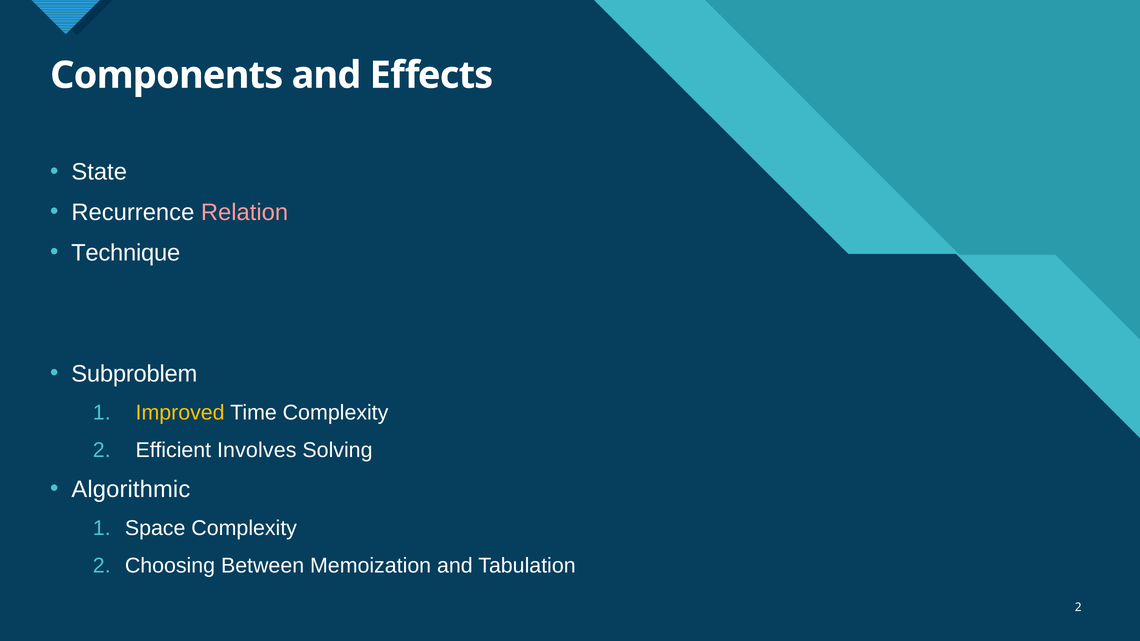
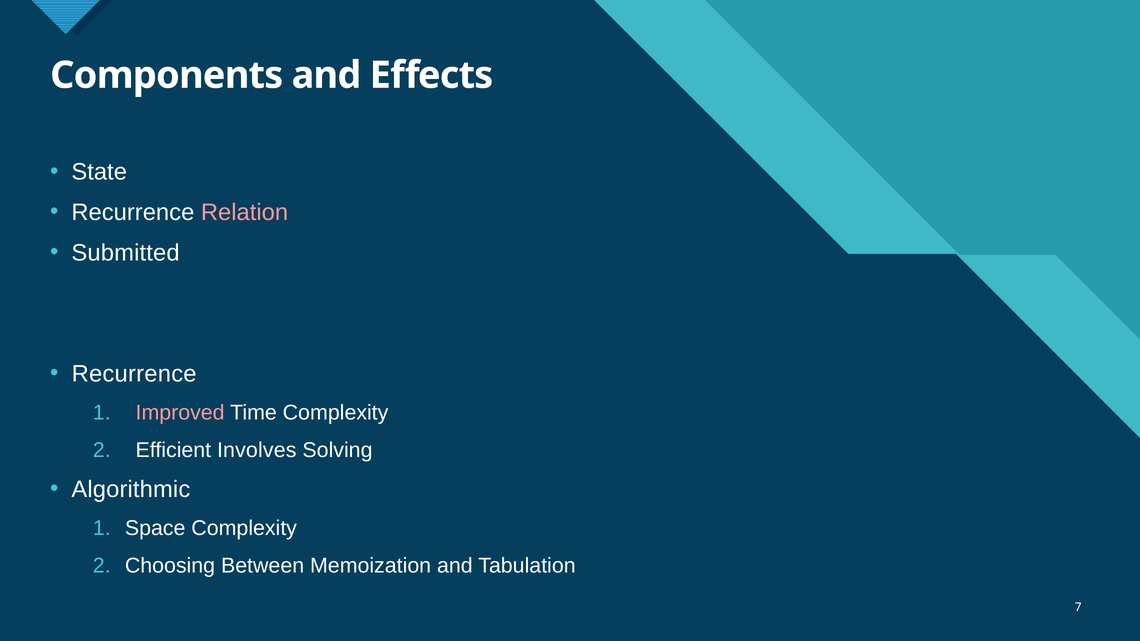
Technique: Technique -> Submitted (126, 253)
Subproblem: Subproblem -> Recurrence (134, 374)
Improved colour: yellow -> pink (180, 413)
2: 2 -> 7 (1078, 607)
